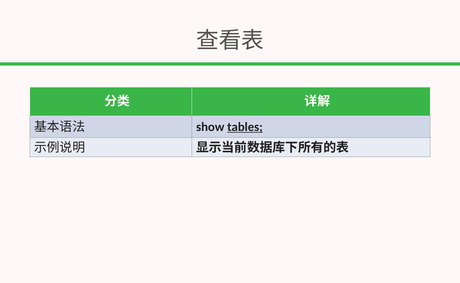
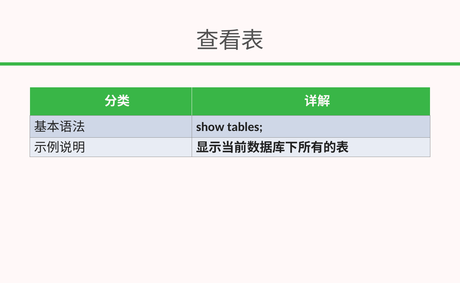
tables underline: present -> none (245, 127)
